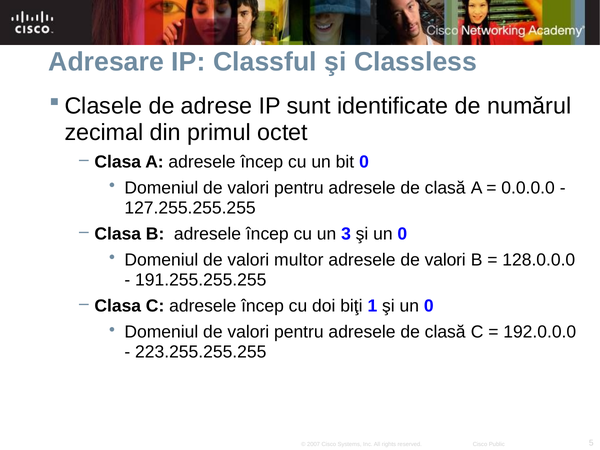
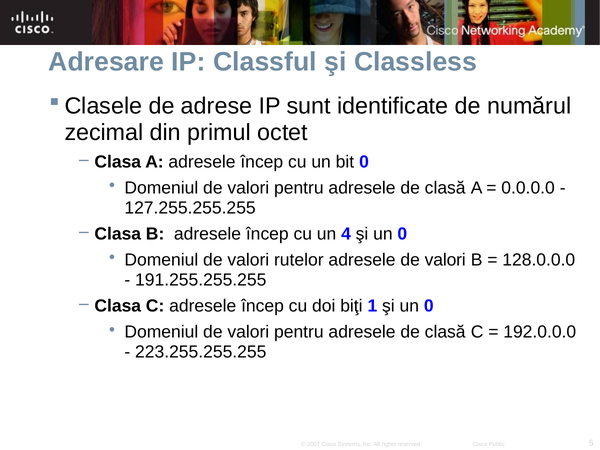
3: 3 -> 4 (346, 234)
multor: multor -> rutelor (299, 260)
